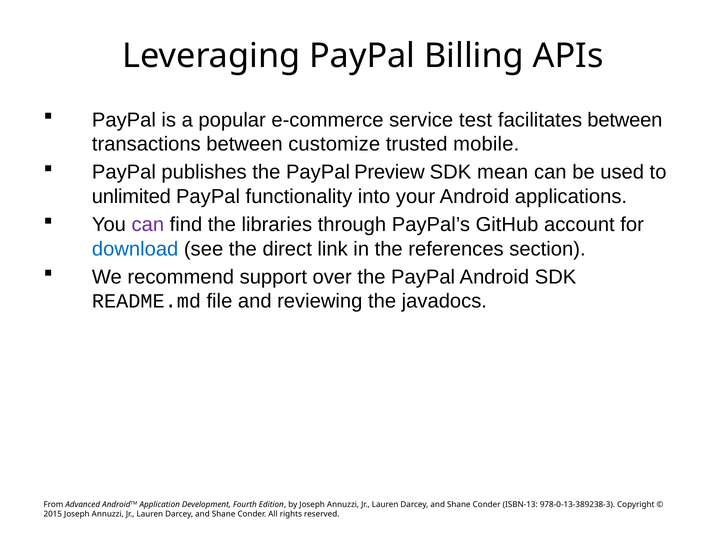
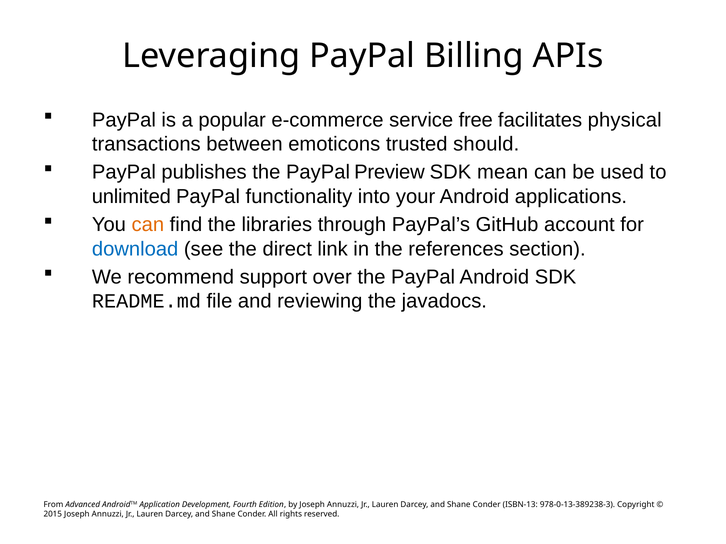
test: test -> free (476, 120)
facilitates between: between -> physical (625, 120)
customize: customize -> emoticons (334, 144)
mobile: mobile -> should (486, 144)
can colour: purple -> orange (148, 225)
